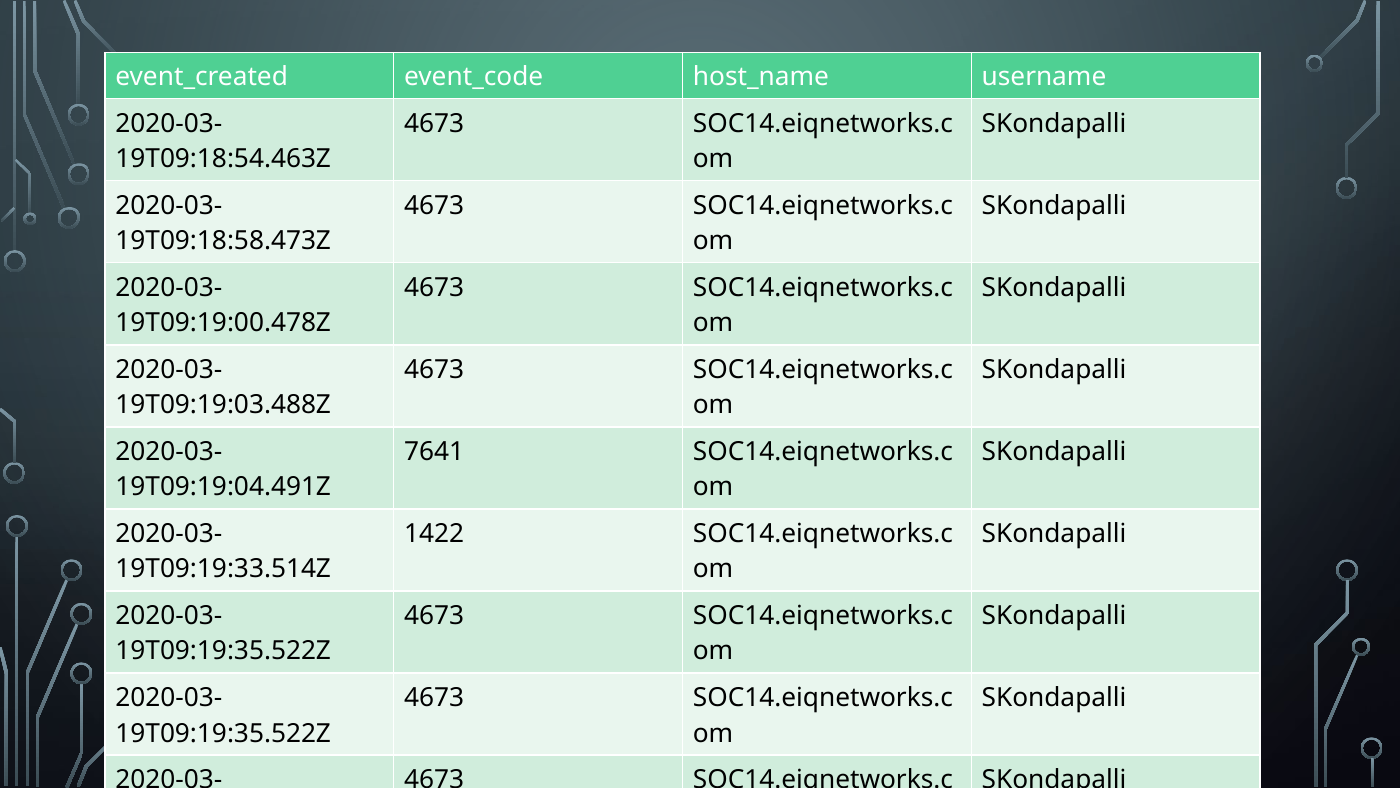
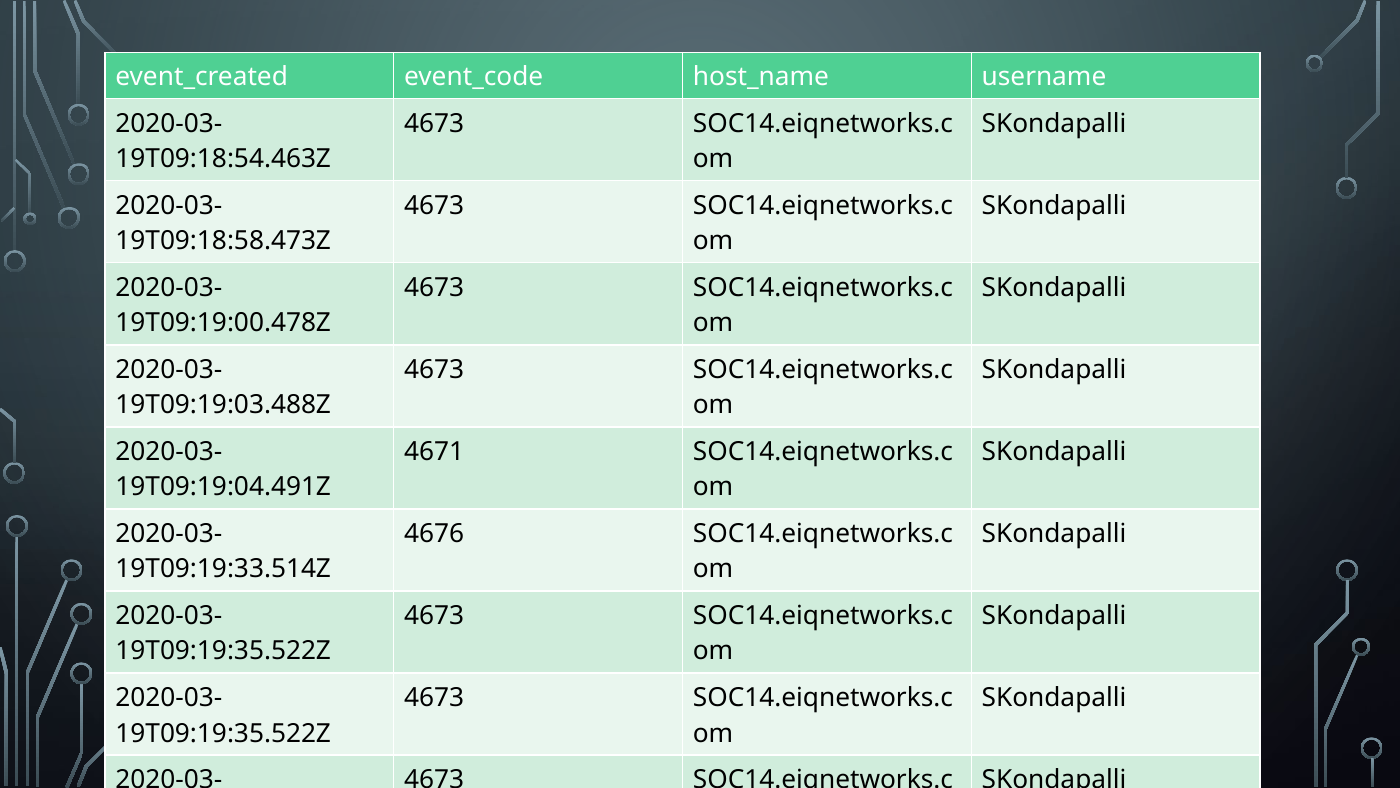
7641: 7641 -> 4671 (434, 451)
1422: 1422 -> 4676 (434, 533)
